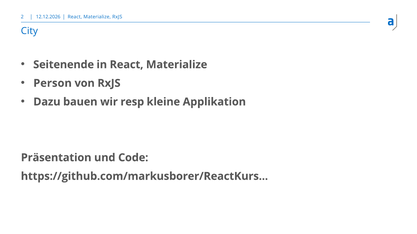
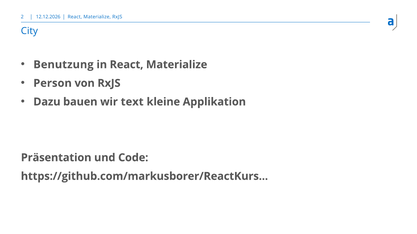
Seitenende: Seitenende -> Benutzung (63, 65)
resp: resp -> text (132, 102)
